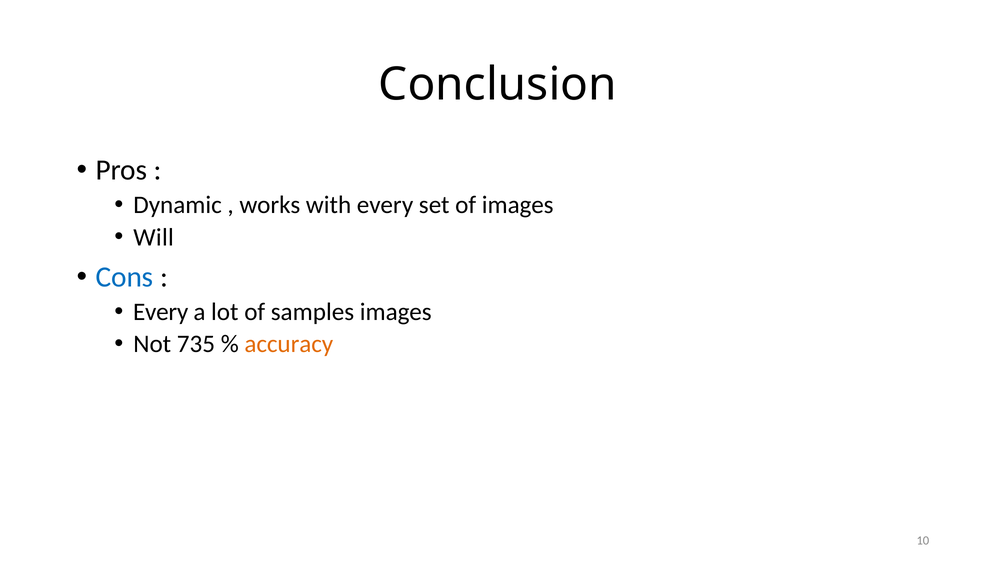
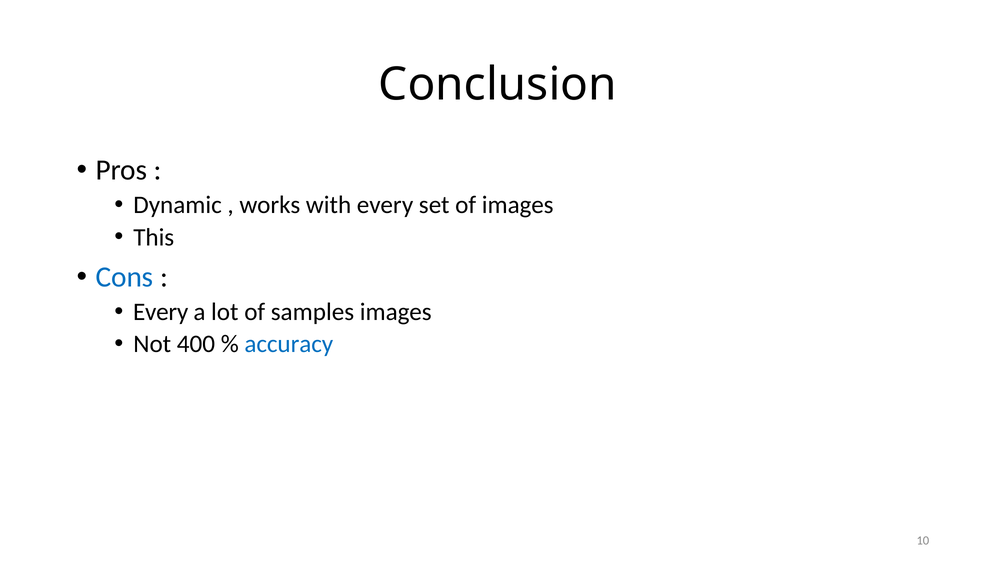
Will: Will -> This (154, 237)
735: 735 -> 400 (196, 344)
accuracy colour: orange -> blue (289, 344)
